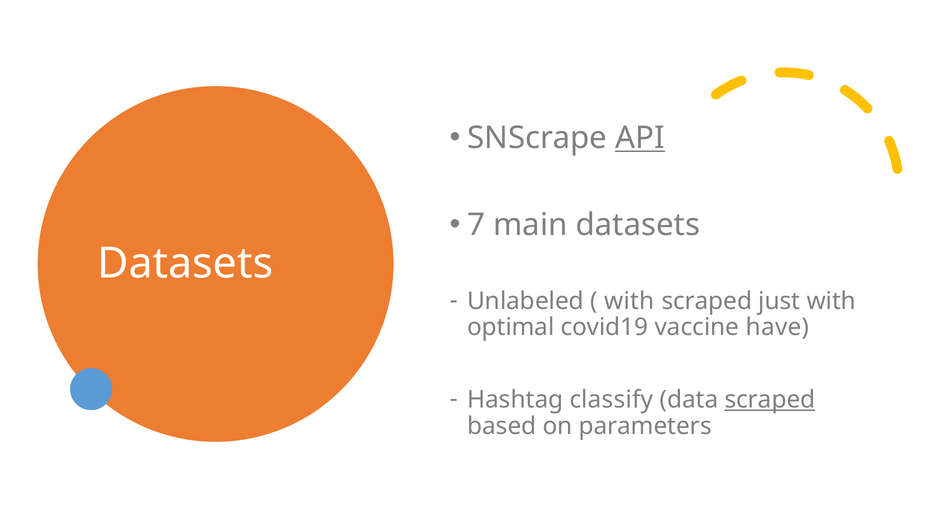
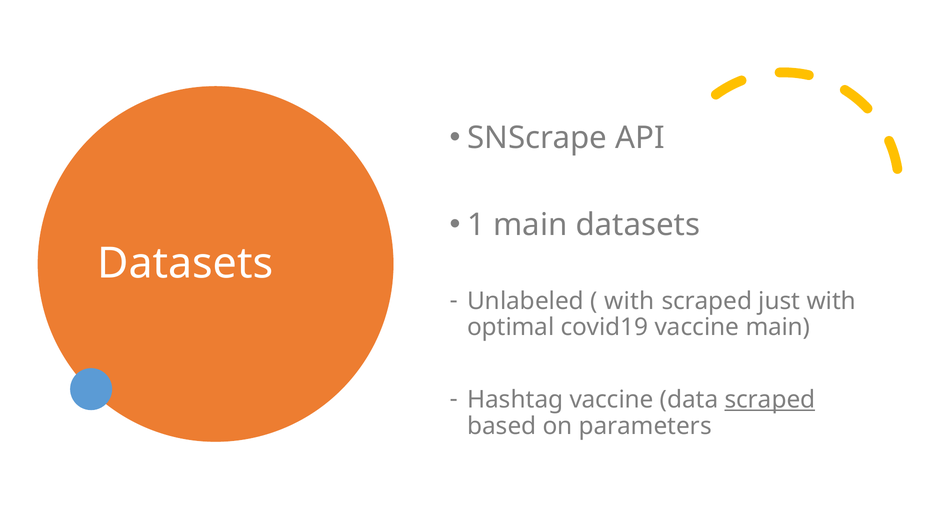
API underline: present -> none (640, 138)
7: 7 -> 1 (476, 225)
vaccine have: have -> main (778, 327)
Hashtag classify: classify -> vaccine (612, 400)
